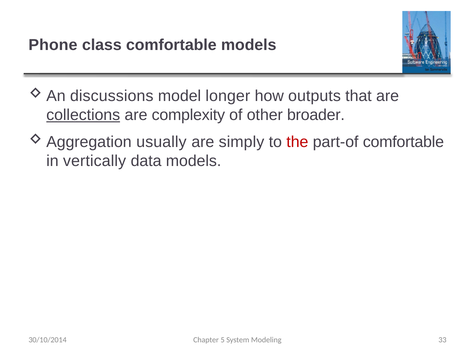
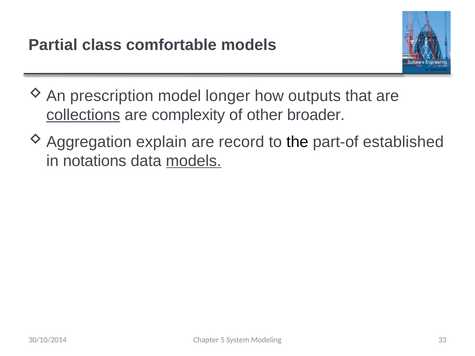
Phone: Phone -> Partial (53, 45)
discussions: discussions -> prescription (112, 96)
usually: usually -> explain (161, 142)
simply: simply -> record (241, 142)
the colour: red -> black (297, 142)
part-of comfortable: comfortable -> established (403, 142)
vertically: vertically -> notations (95, 161)
models underline: none -> present (194, 161)
